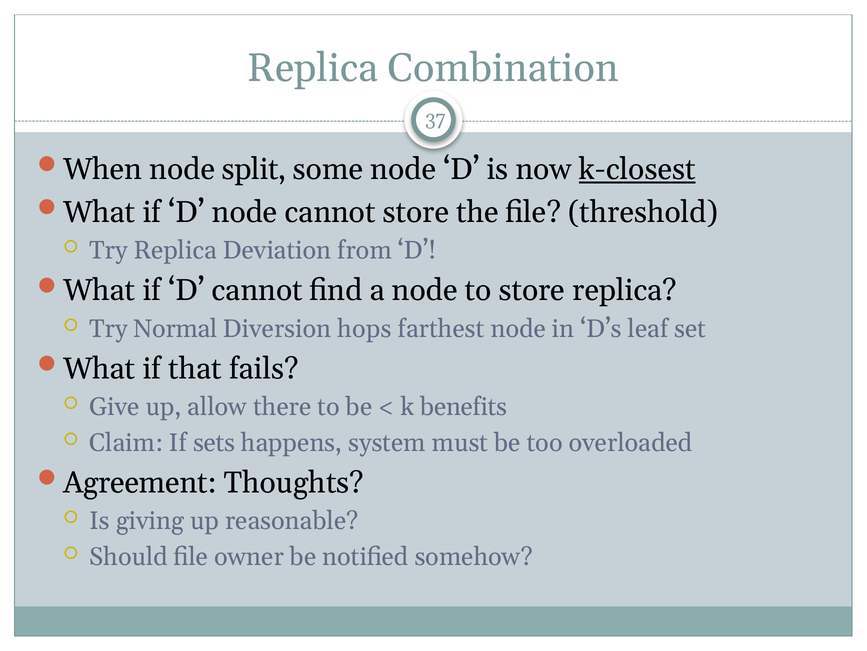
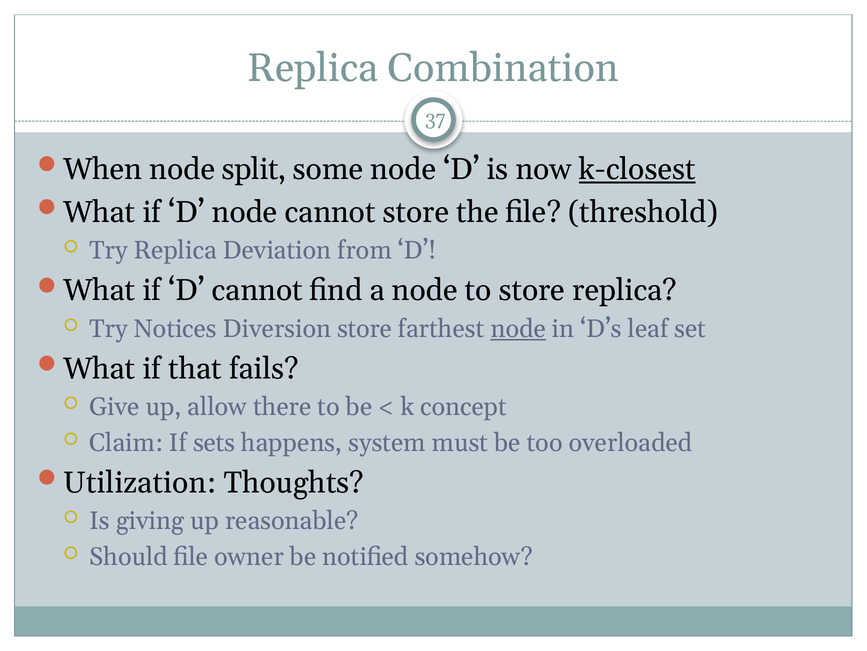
Normal: Normal -> Notices (175, 328)
Diversion hops: hops -> store (365, 328)
node underline: none -> present (518, 328)
benefits: benefits -> concept (464, 407)
Agreement: Agreement -> Utilization (140, 482)
